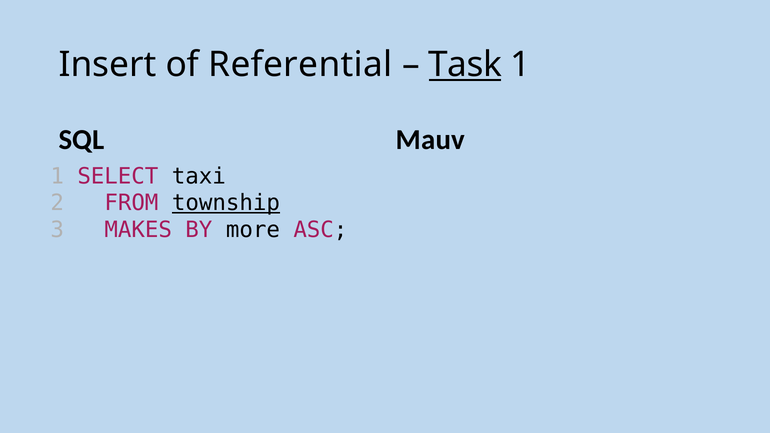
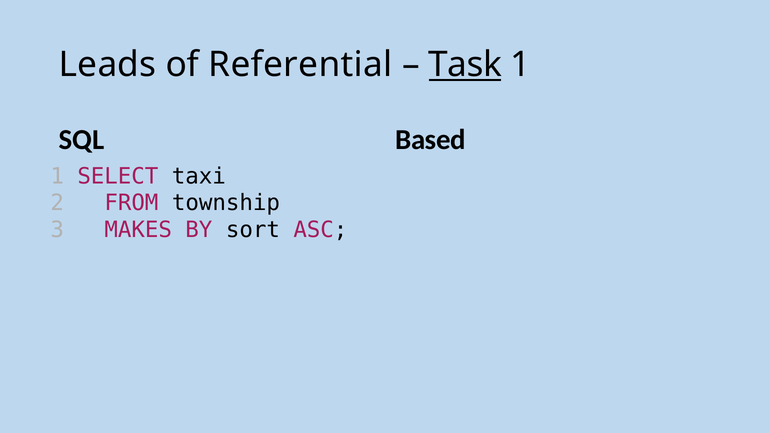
Insert: Insert -> Leads (108, 65)
Mauv: Mauv -> Based (431, 140)
township underline: present -> none (226, 203)
more: more -> sort (253, 230)
